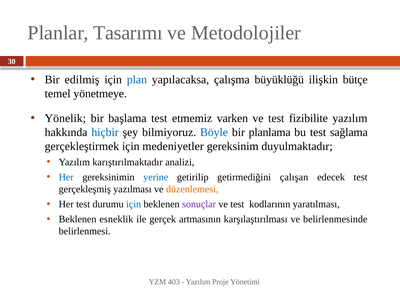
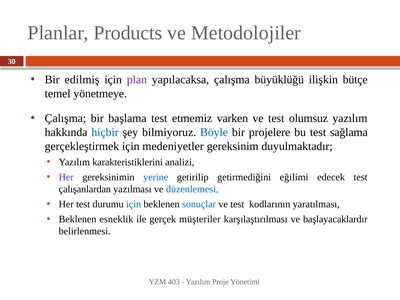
Tasarımı: Tasarımı -> Products (128, 33)
plan colour: blue -> purple (137, 80)
Yönelik: Yönelik -> Çalışma (65, 118)
fizibilite: fizibilite -> olumsuz (308, 118)
planlama: planlama -> projelere (270, 132)
karıştırılmaktadır: karıştırılmaktadır -> karakteristiklerini (128, 162)
Her colour: blue -> purple (66, 177)
çalışan: çalışan -> eğilimi (294, 177)
gerçekleşmiş: gerçekleşmiş -> çalışanlardan (85, 189)
düzenlemesi colour: orange -> blue (192, 189)
sonuçlar colour: purple -> blue (199, 204)
artmasının: artmasının -> müşteriler (200, 219)
belirlenmesinde: belirlenmesinde -> başlayacaklardır (335, 219)
